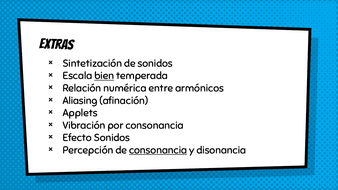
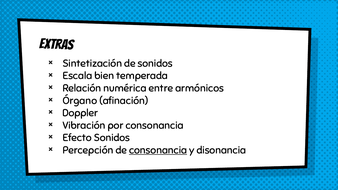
bien underline: present -> none (104, 76)
Aliasing: Aliasing -> Órgano (80, 101)
Applets: Applets -> Doppler (80, 113)
